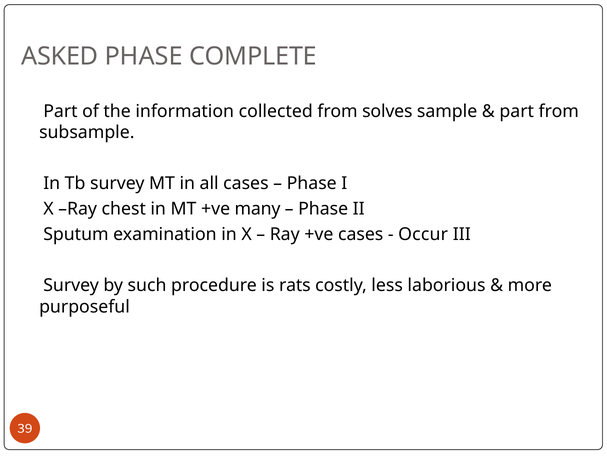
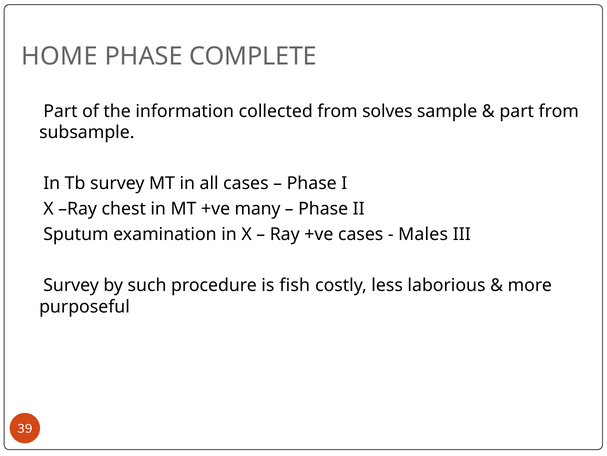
ASKED: ASKED -> HOME (59, 56)
Occur: Occur -> Males (423, 234)
rats: rats -> fish (295, 285)
